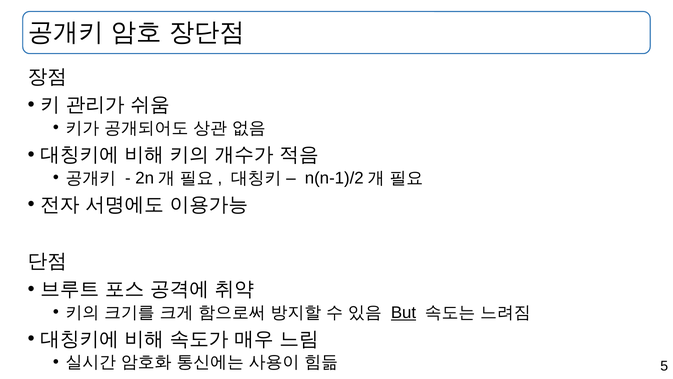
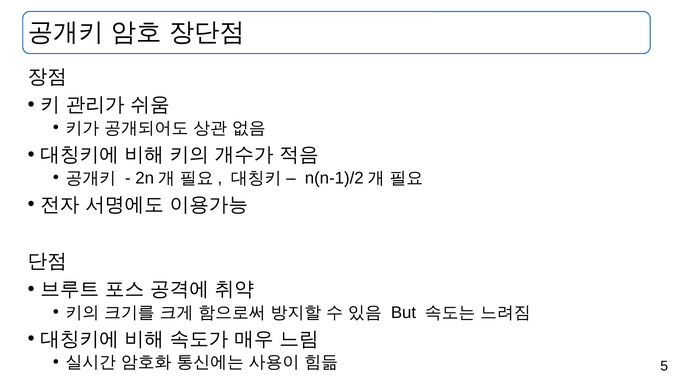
But underline: present -> none (404, 312)
